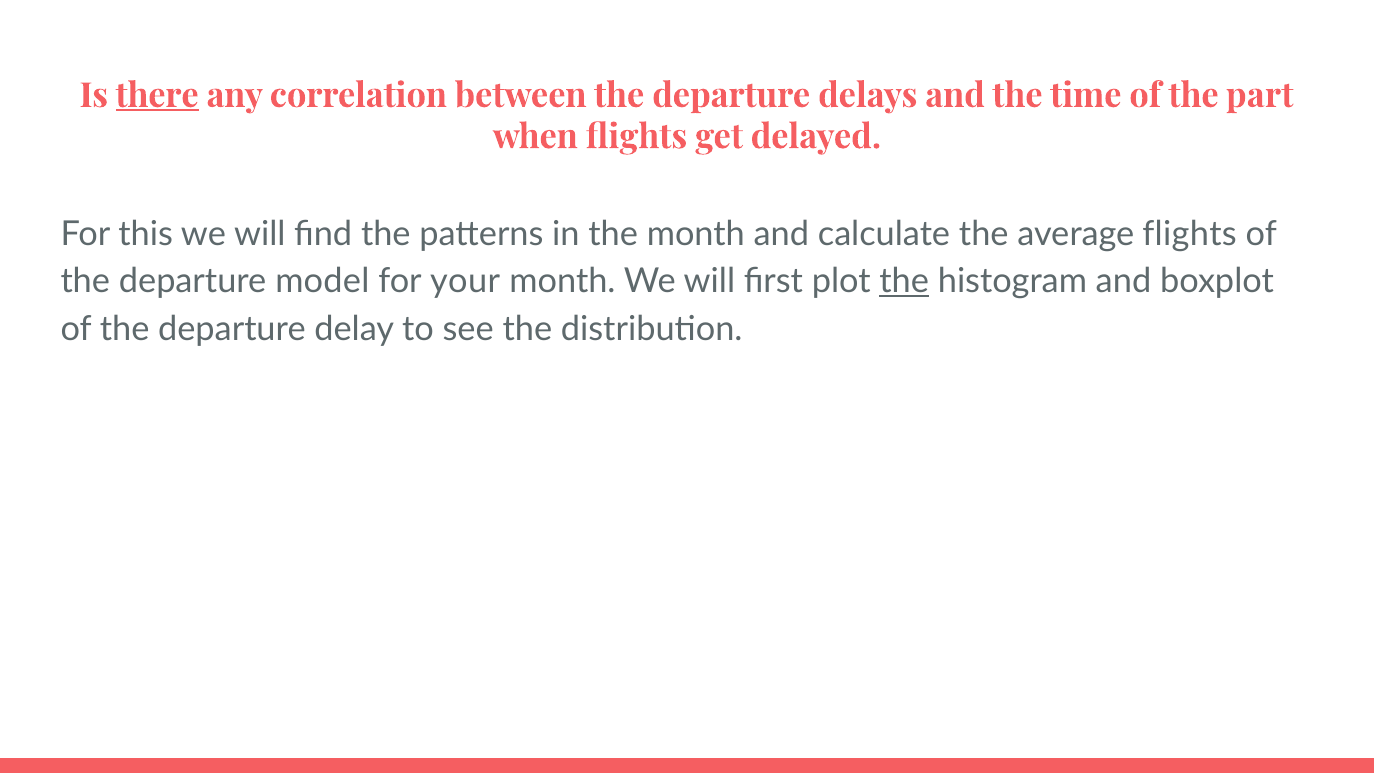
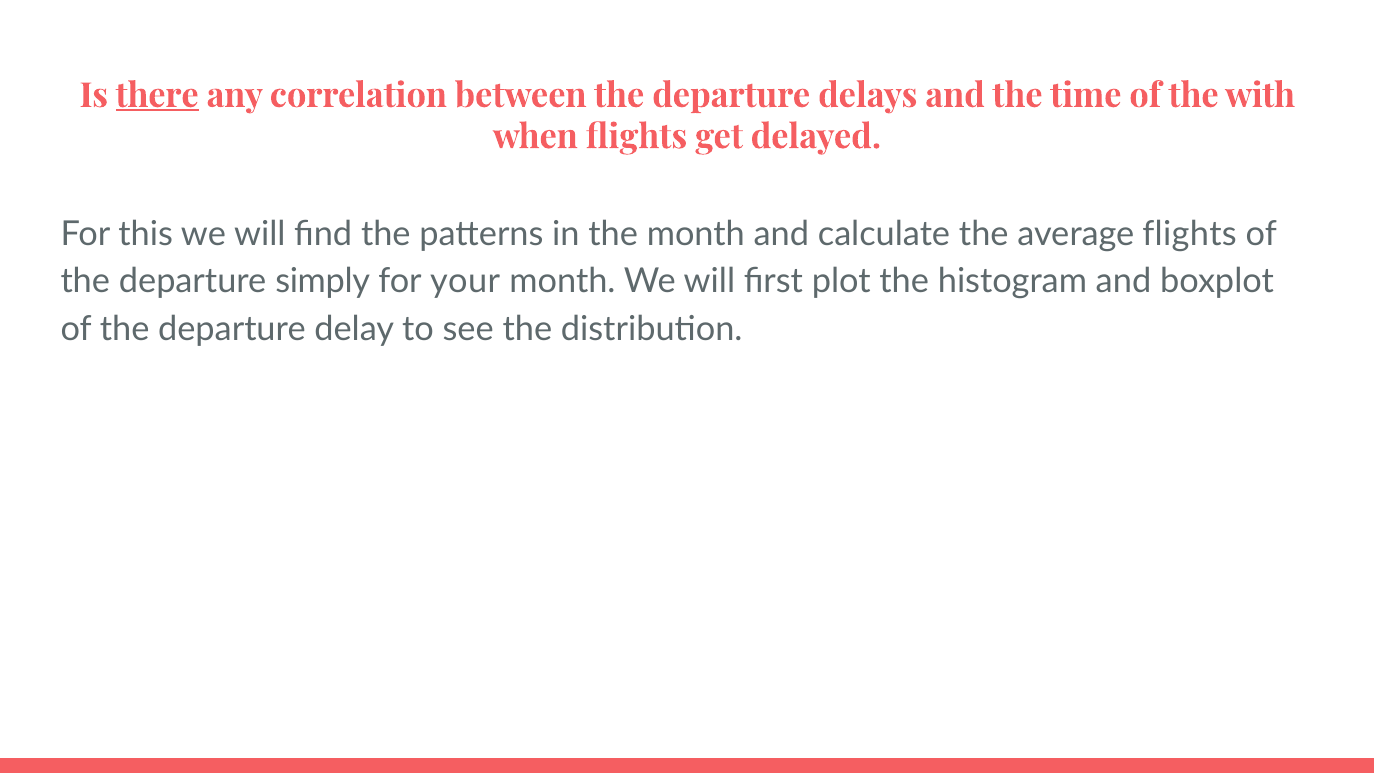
part: part -> with (1260, 96)
model: model -> simply (323, 281)
the underline: present -> none (904, 281)
